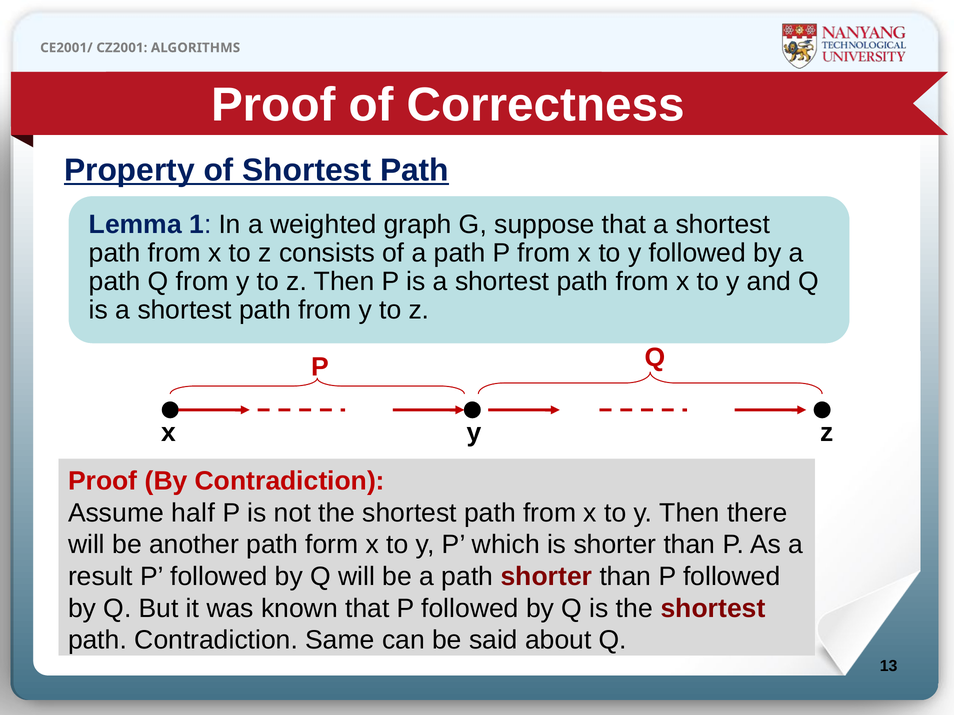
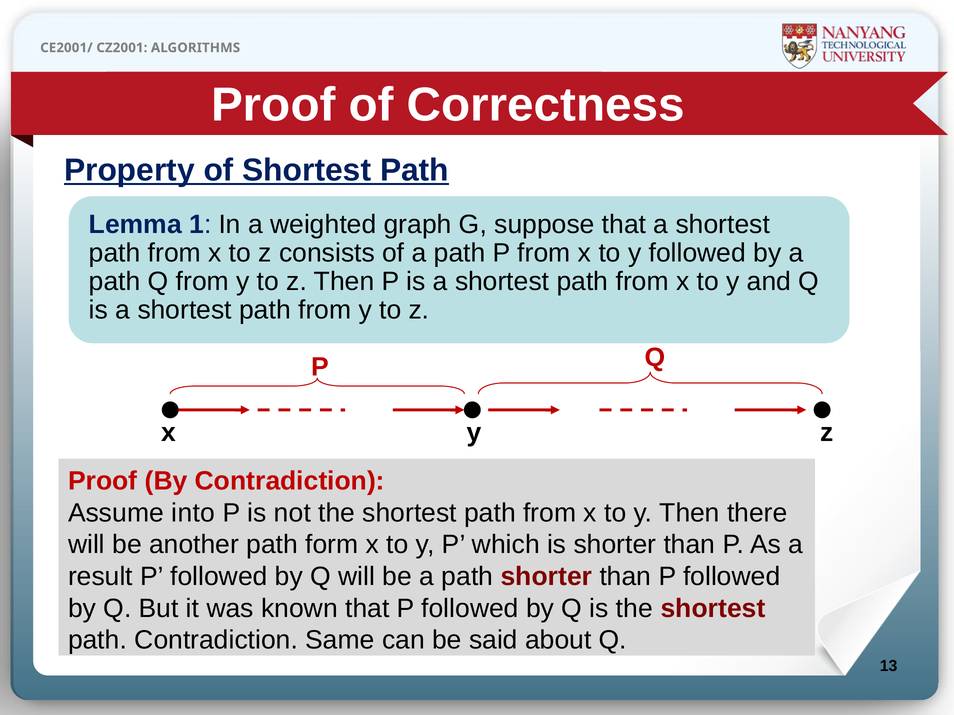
half: half -> into (193, 513)
